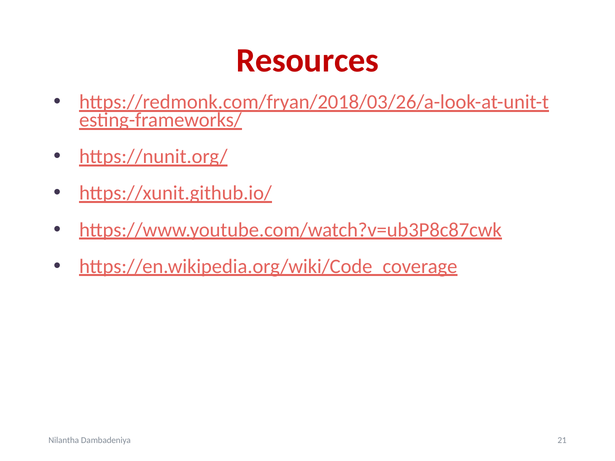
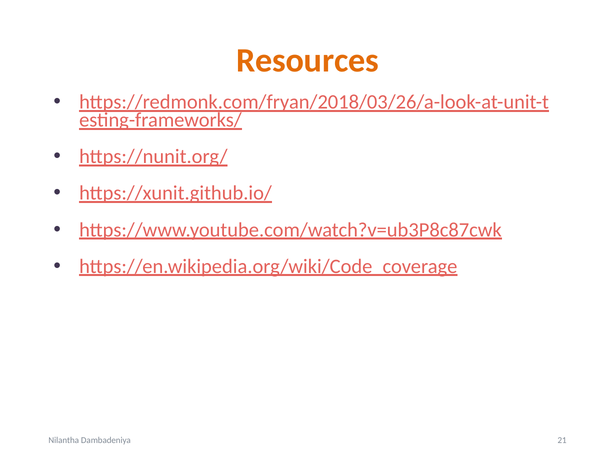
Resources colour: red -> orange (307, 60)
